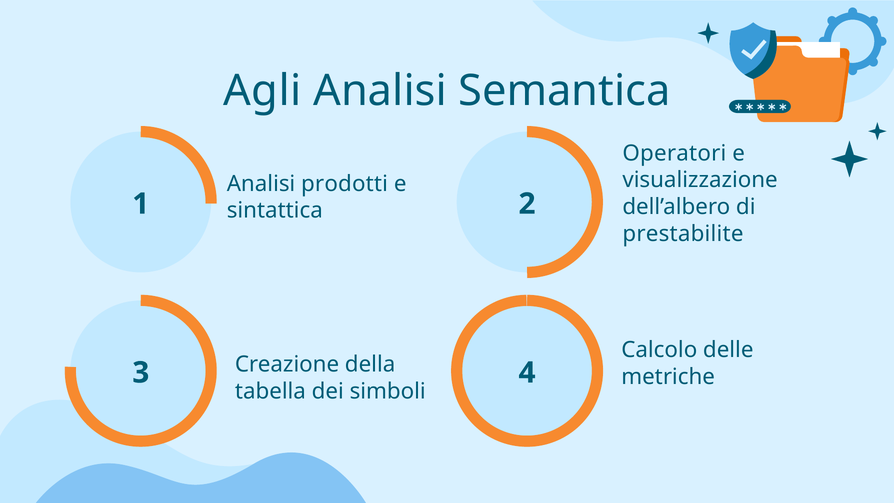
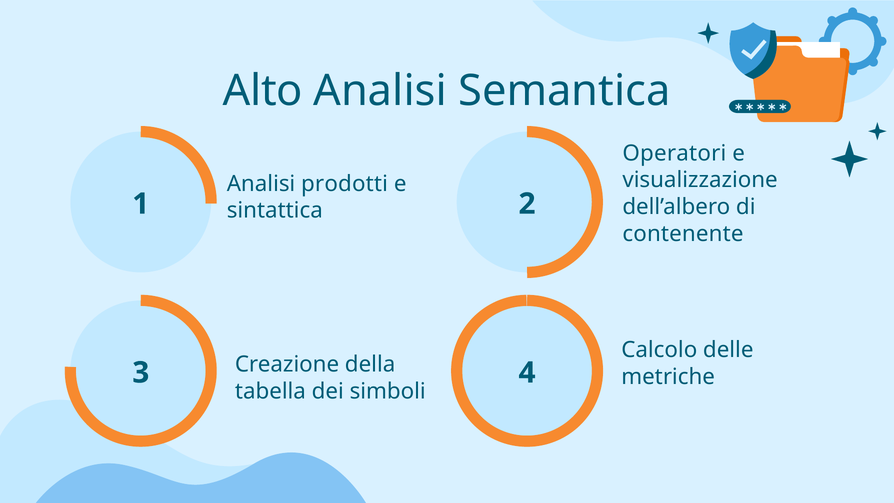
Agli: Agli -> Alto (263, 91)
prestabilite: prestabilite -> contenente (683, 234)
